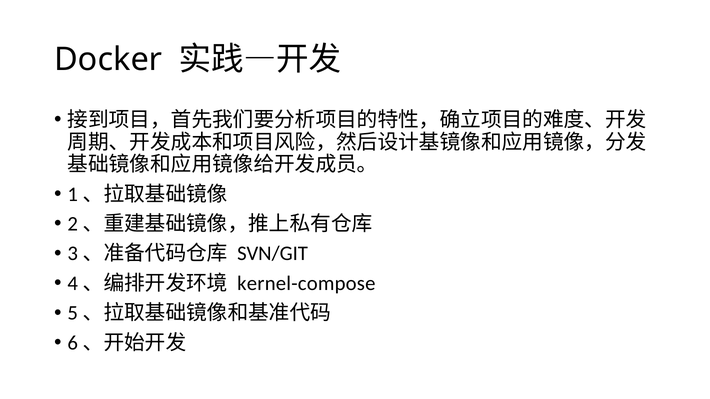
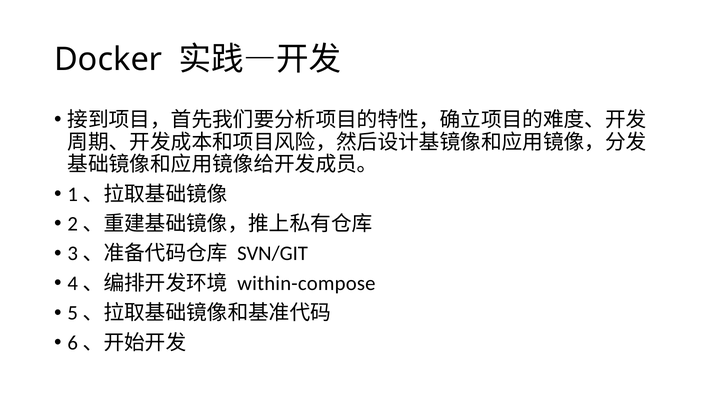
kernel-compose: kernel-compose -> within-compose (306, 284)
